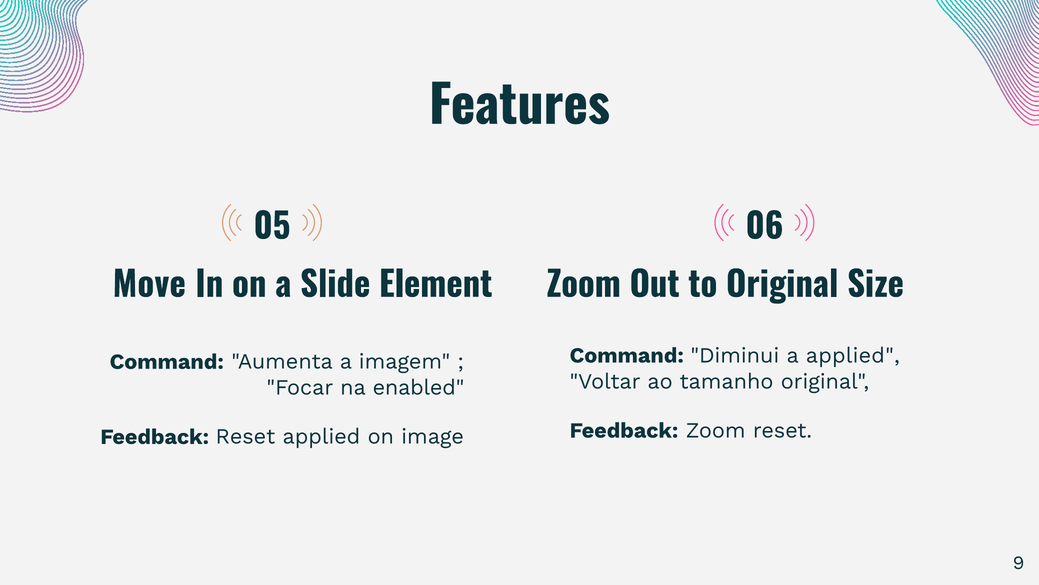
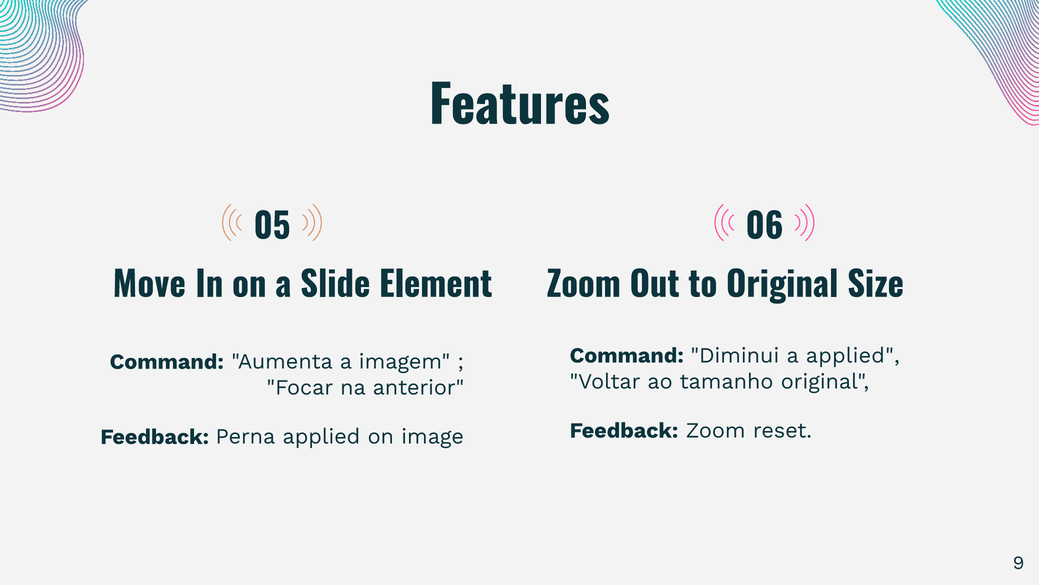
enabled: enabled -> anterior (418, 387)
Feedback Reset: Reset -> Perna (245, 436)
